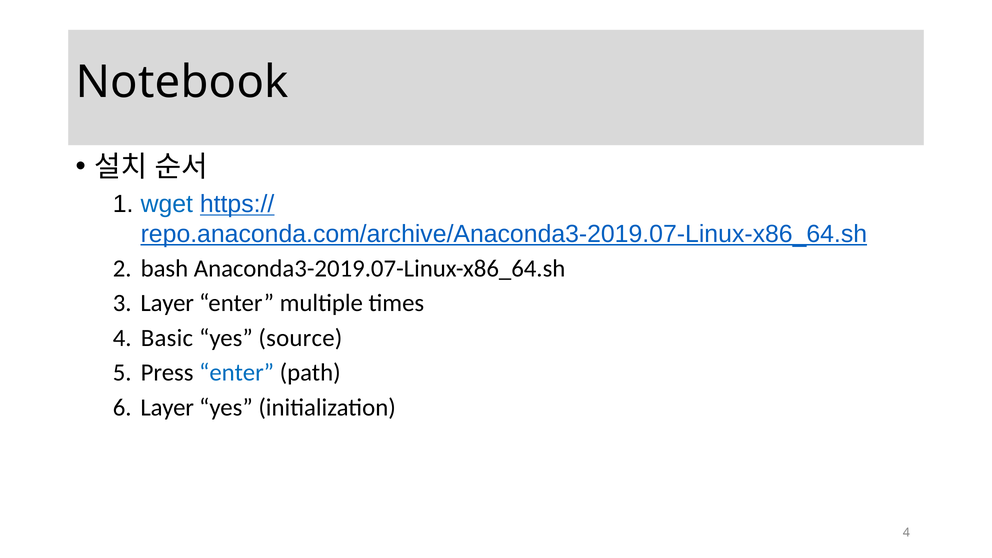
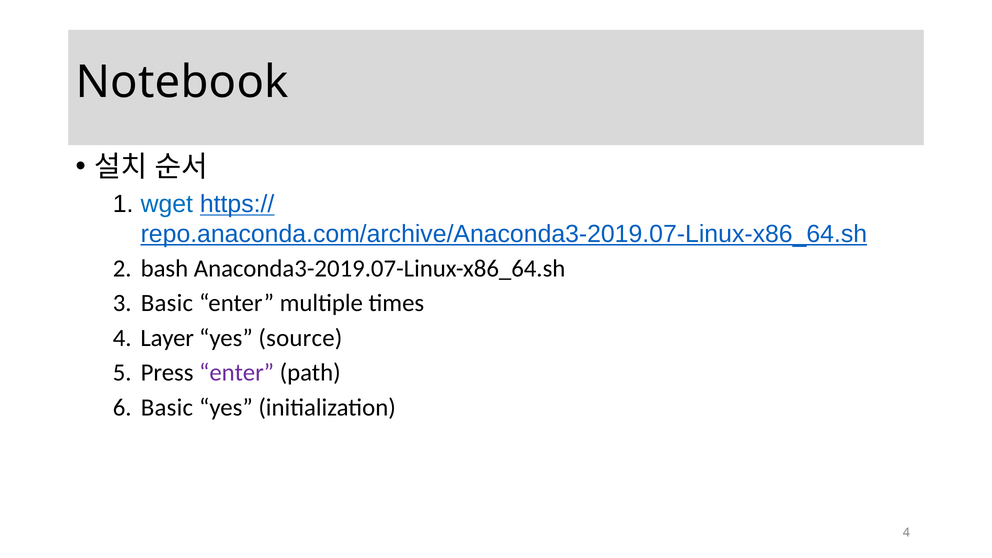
Layer: Layer -> Basic (167, 303)
Basic: Basic -> Layer (167, 338)
enter colour: blue -> purple (237, 373)
Layer: Layer -> Basic (167, 407)
